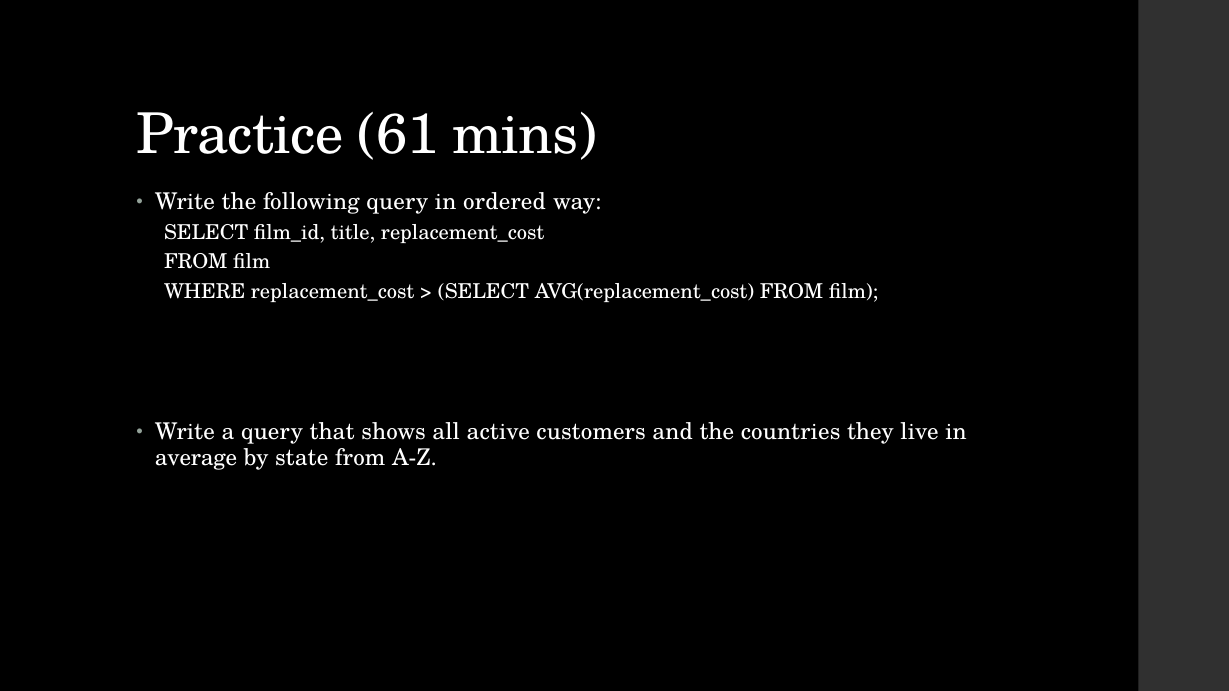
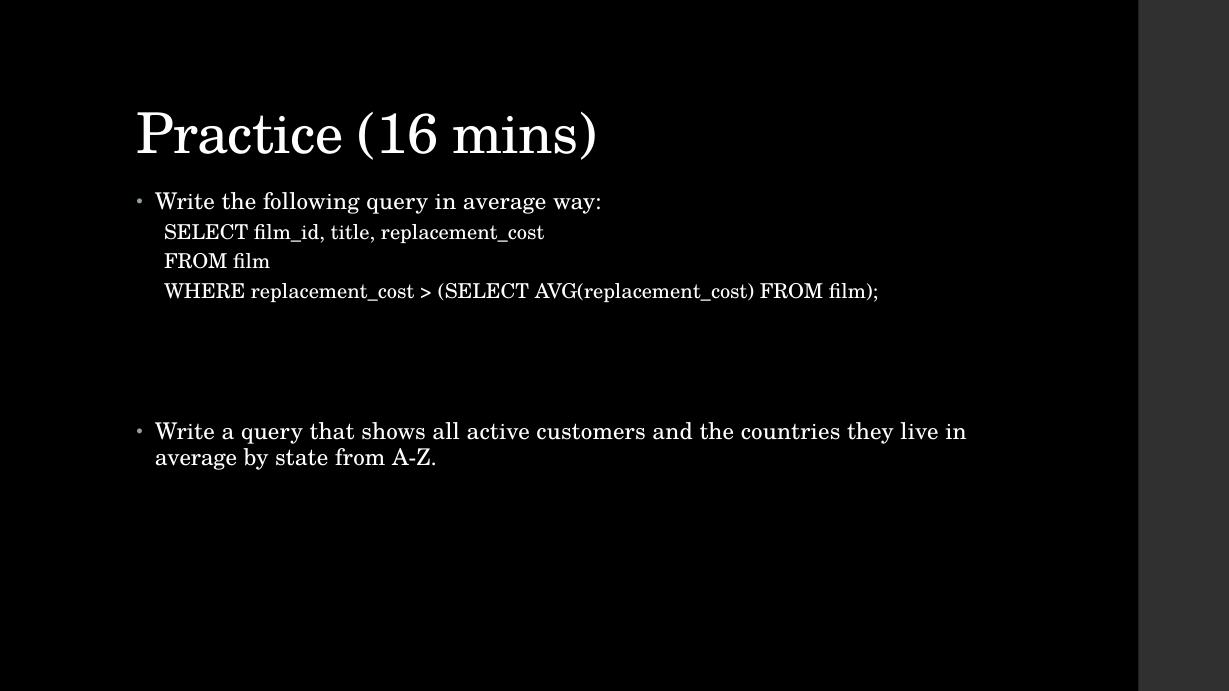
61: 61 -> 16 (398, 135)
query in ordered: ordered -> average (505, 202)
